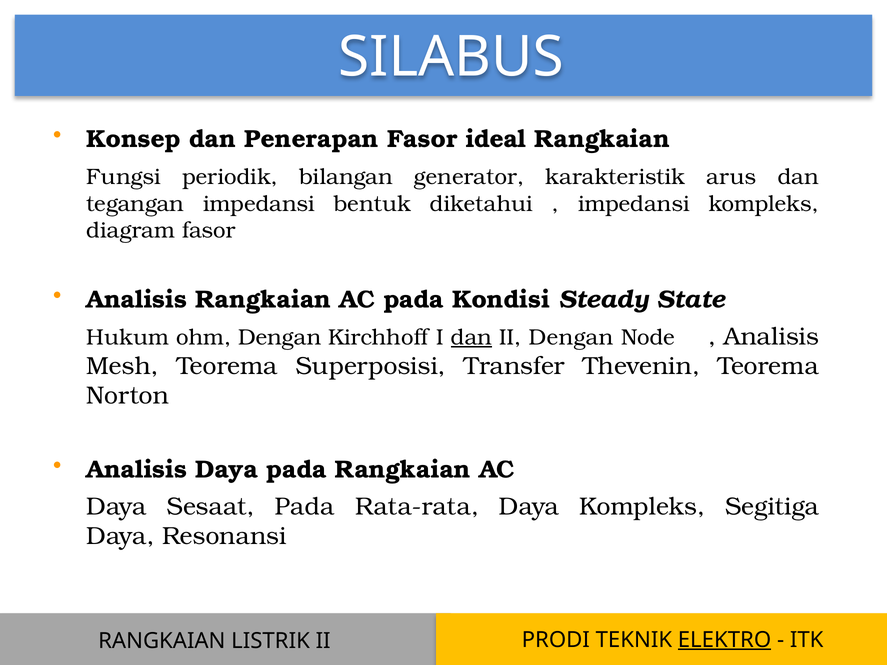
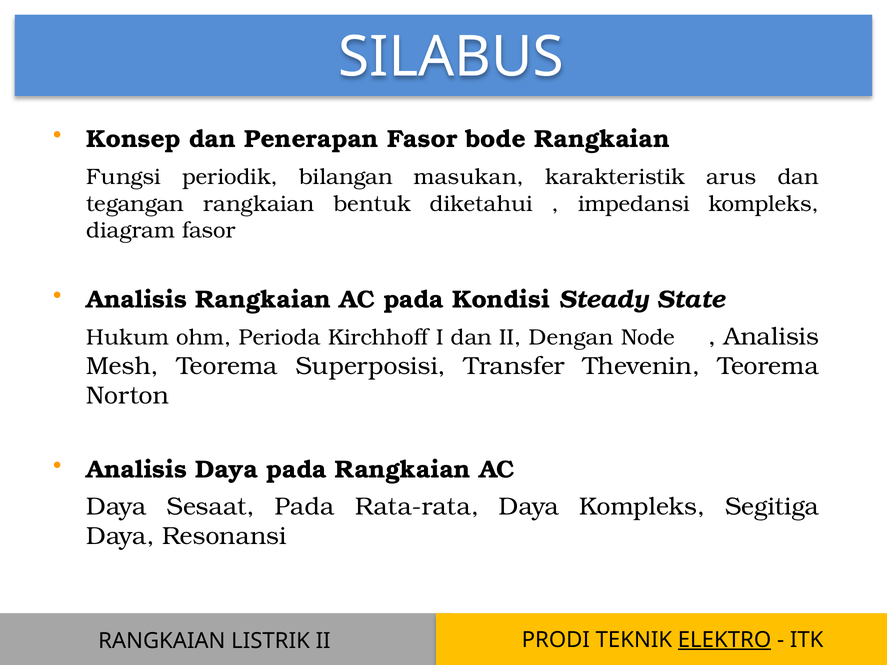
ideal: ideal -> bode (496, 139)
generator: generator -> masukan (469, 177)
tegangan impedansi: impedansi -> rangkaian (259, 204)
ohm Dengan: Dengan -> Perioda (280, 337)
dan underline: present -> none (471, 337)
